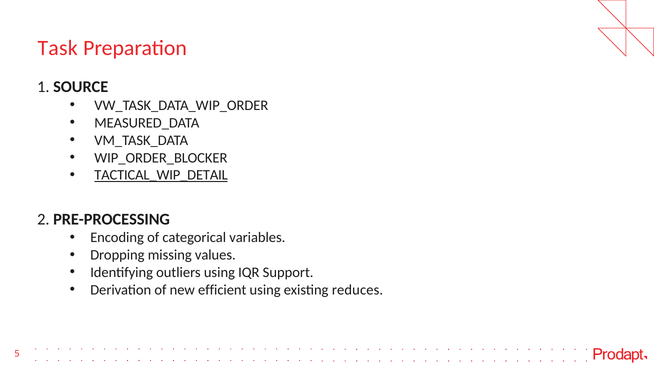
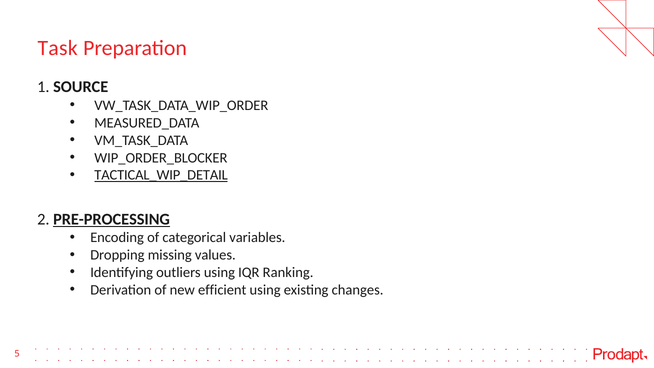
PRE-PROCESSING underline: none -> present (112, 219)
Support: Support -> Ranking (288, 272)
reduces: reduces -> changes (358, 290)
